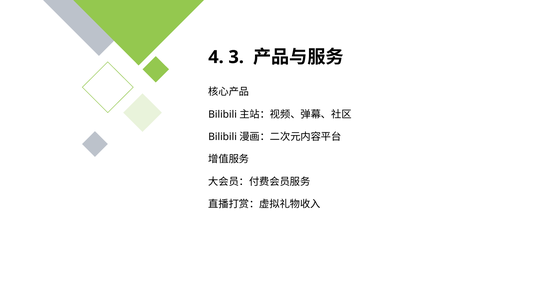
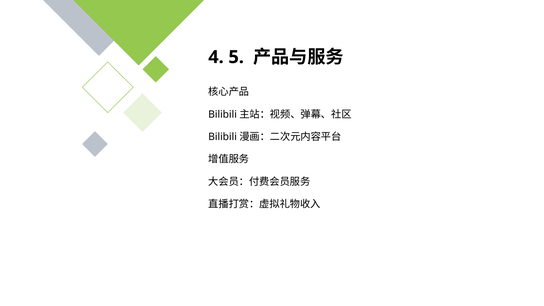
3: 3 -> 5 (236, 57)
